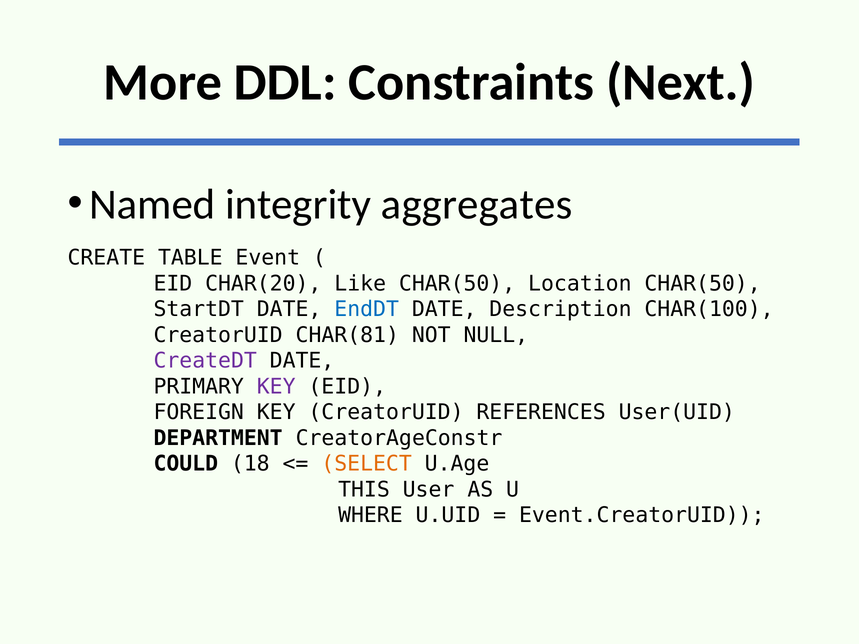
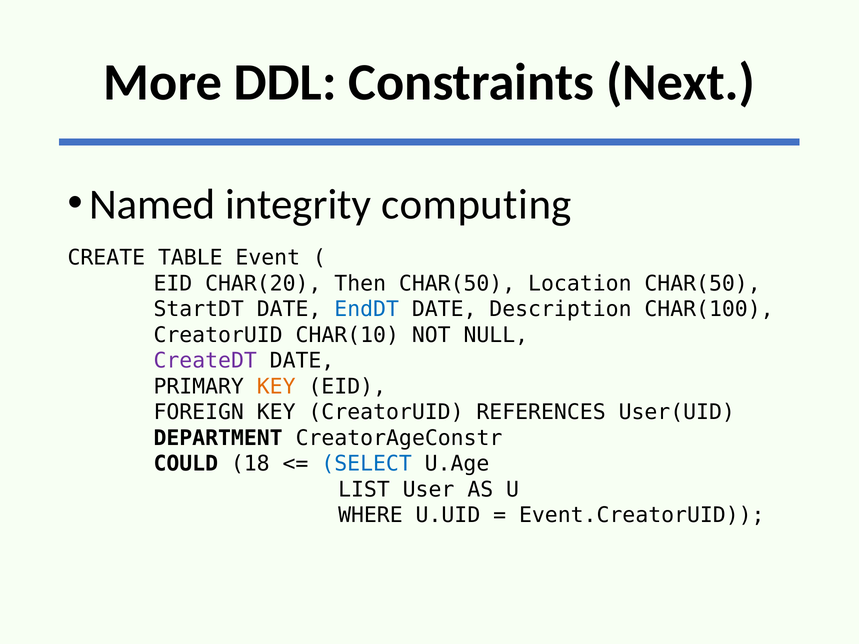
aggregates: aggregates -> computing (476, 205)
Like: Like -> Then (360, 284)
CHAR(81: CHAR(81 -> CHAR(10 (347, 335)
KEY colour: purple -> orange (276, 387)
SELECT colour: orange -> blue (367, 464)
THIS: THIS -> LIST (364, 490)
